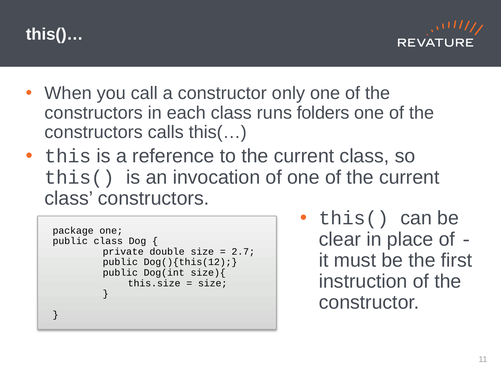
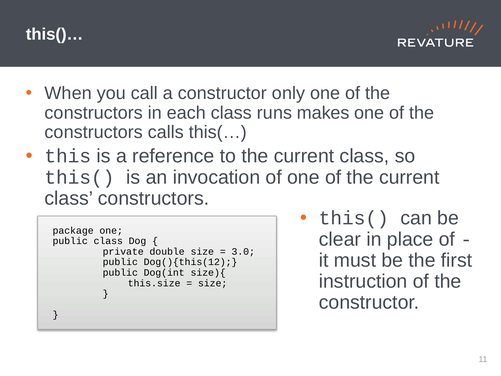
folders: folders -> makes (323, 113)
2.7: 2.7 -> 3.0 (243, 251)
